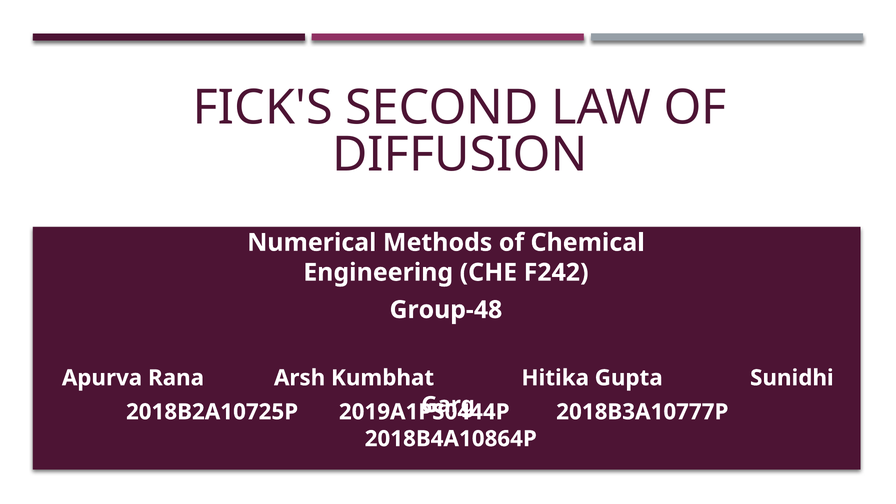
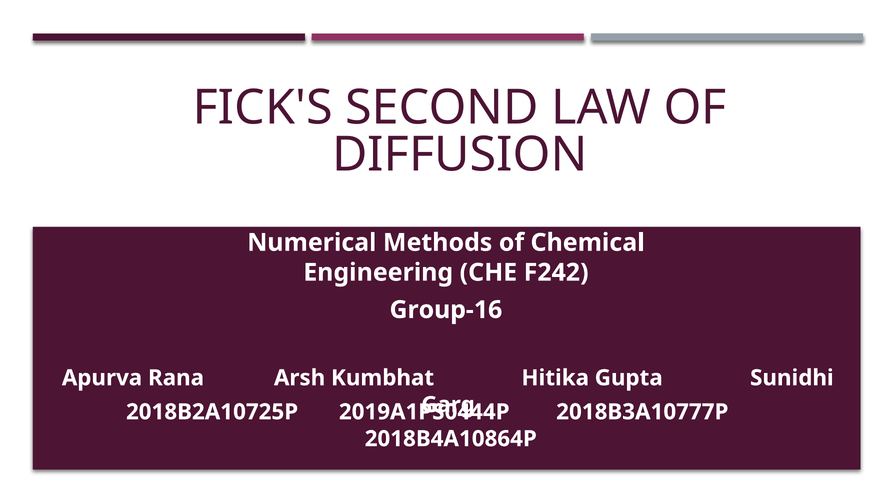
Group-48: Group-48 -> Group-16 (446, 310)
